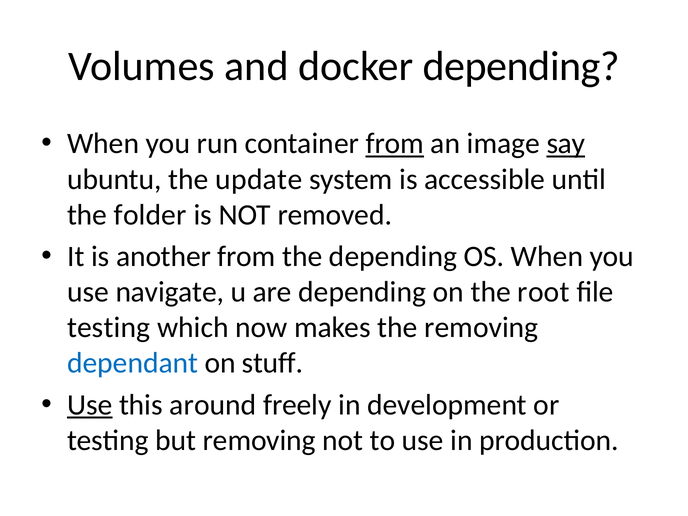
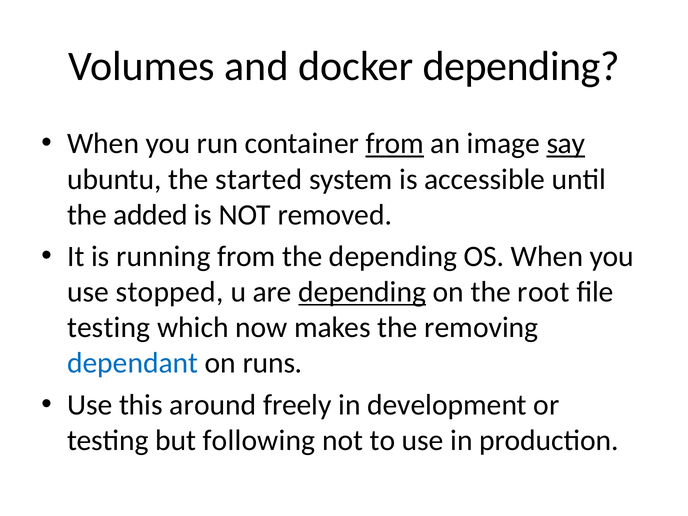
update: update -> started (259, 179)
folder: folder -> added (150, 215)
another: another -> running (163, 257)
navigate: navigate -> stopped (170, 292)
depending underline: none -> present (362, 292)
stuff: stuff -> runs (272, 363)
Use underline: present -> none (90, 405)
but removing: removing -> following (259, 440)
